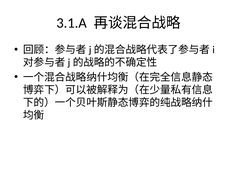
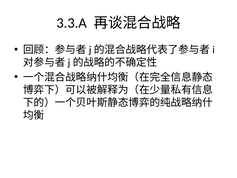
3.1.A: 3.1.A -> 3.3.A (72, 23)
